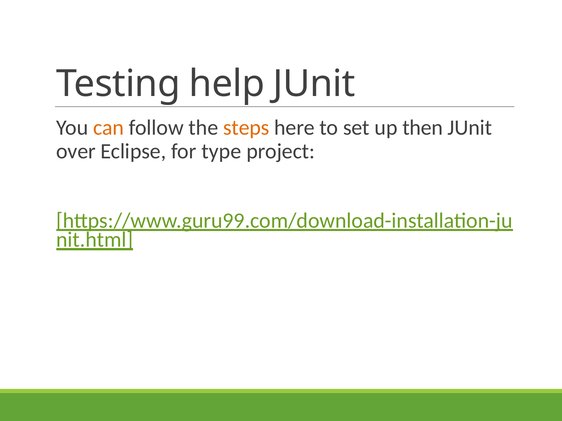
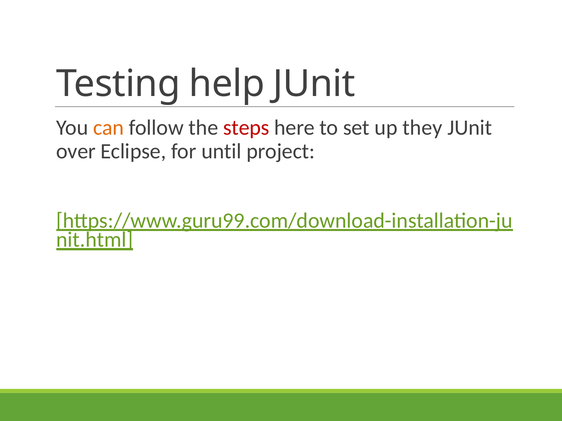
steps colour: orange -> red (246, 128)
then: then -> they (422, 128)
type: type -> until (221, 151)
